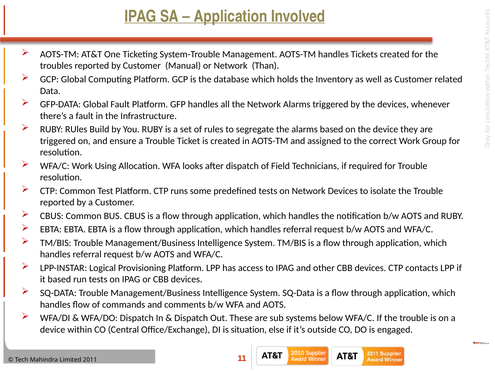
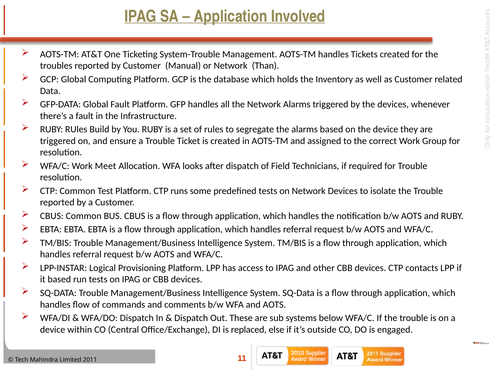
Using: Using -> Meet (106, 166)
situation: situation -> replaced (249, 330)
